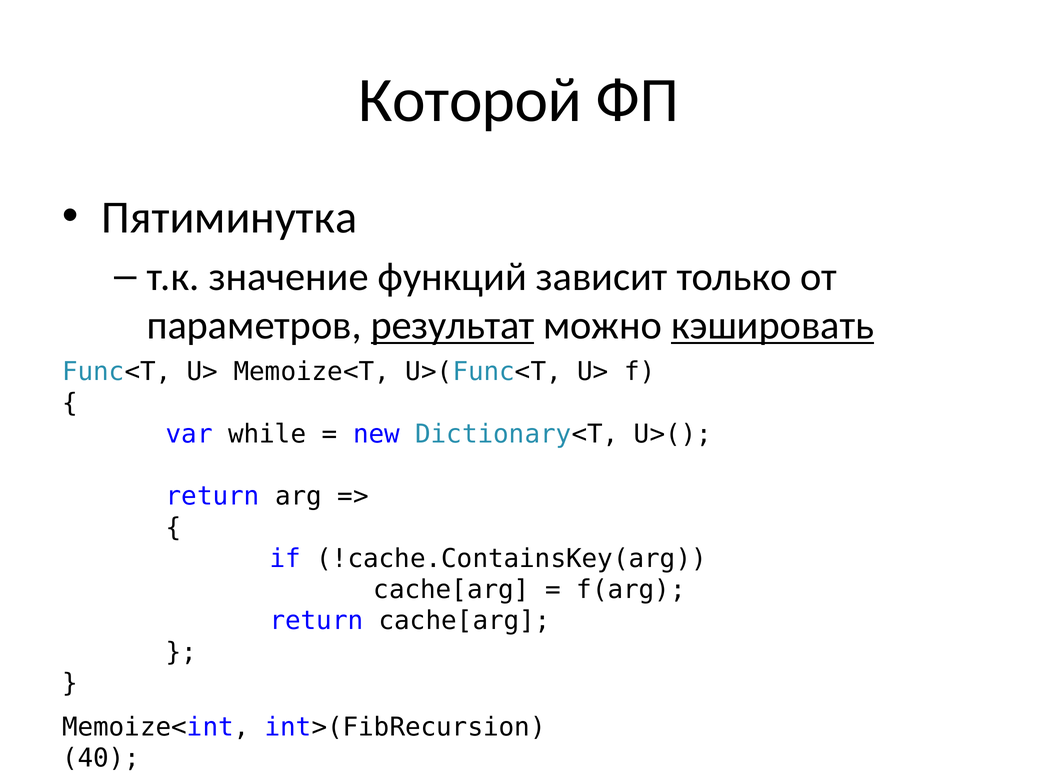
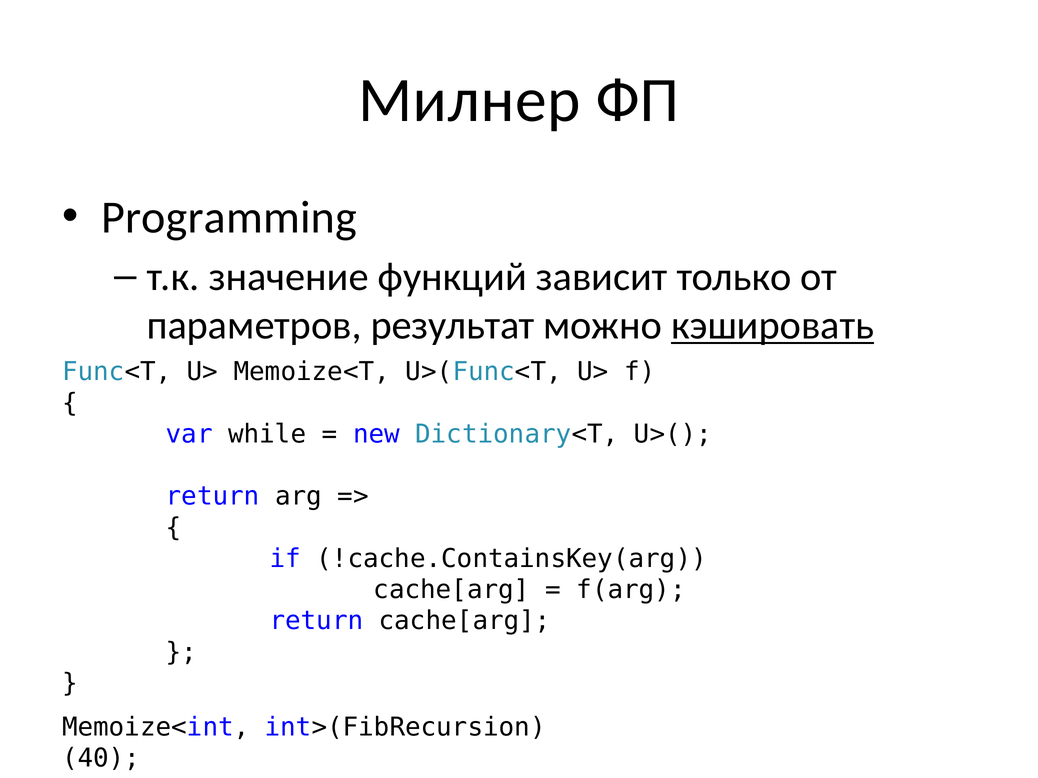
Которой: Которой -> Милнер (469, 100)
Пятиминутка: Пятиминутка -> Programming (229, 218)
результат underline: present -> none (453, 326)
